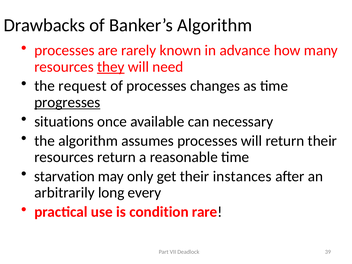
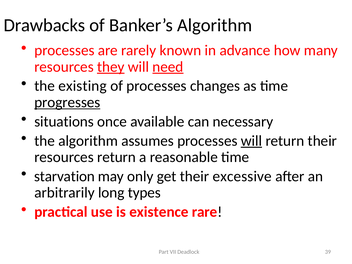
need underline: none -> present (168, 67)
request: request -> existing (83, 86)
will underline: none -> present (251, 141)
instances: instances -> excessive (242, 176)
every: every -> types (144, 193)
condition: condition -> existence (159, 212)
